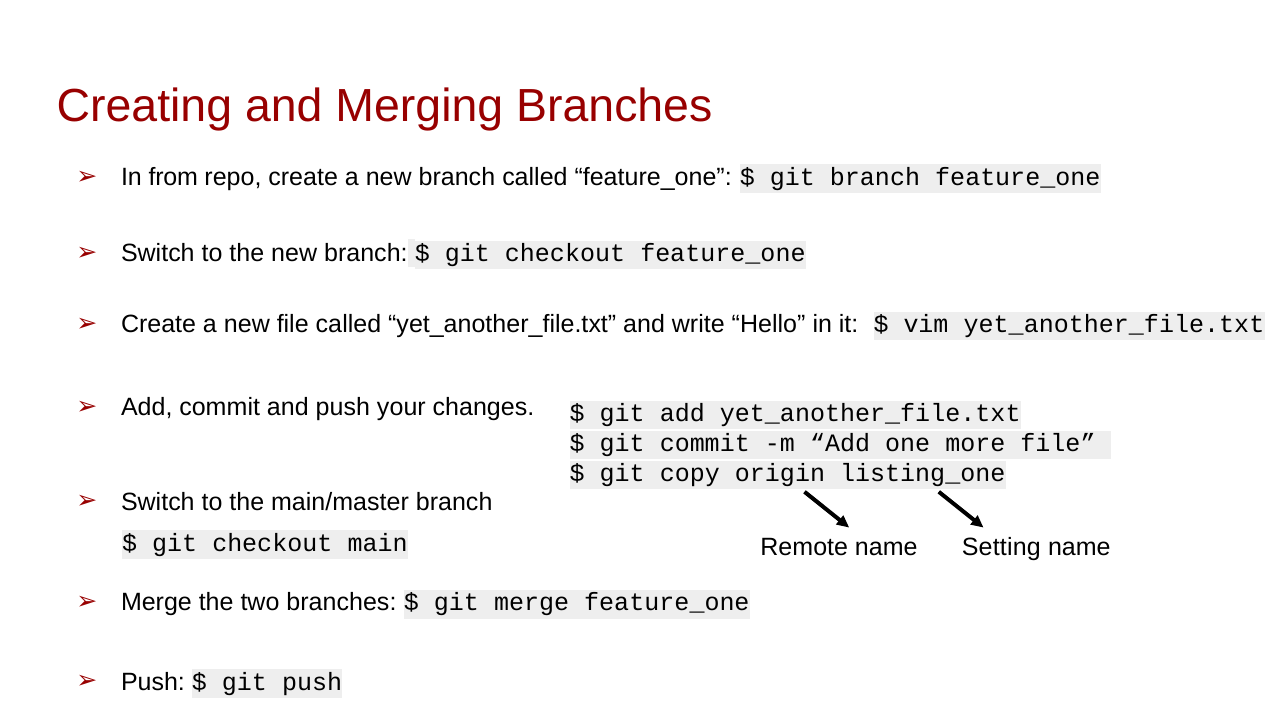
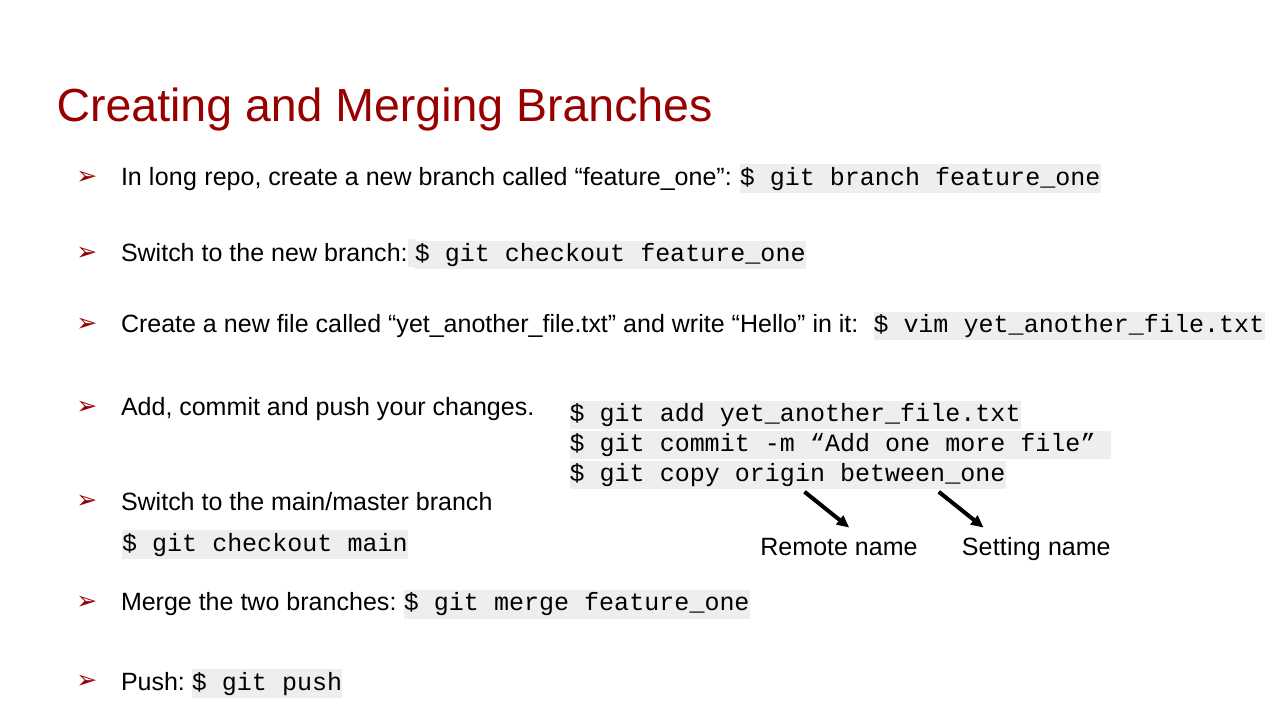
from: from -> long (173, 177)
listing_one: listing_one -> between_one (923, 474)
